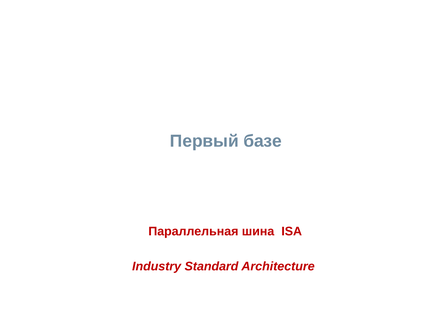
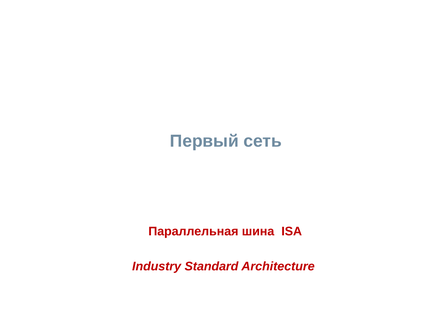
базе: базе -> сеть (263, 141)
